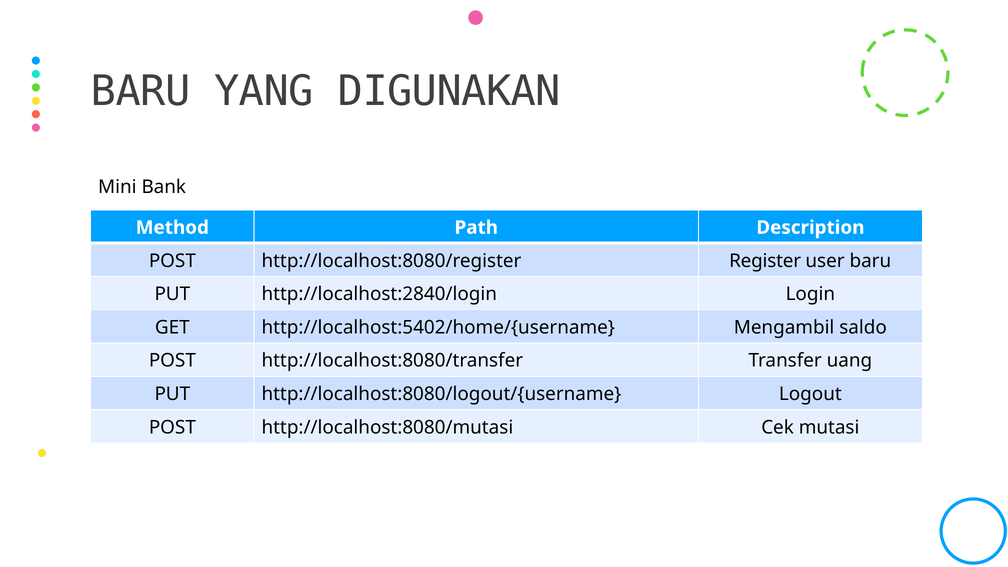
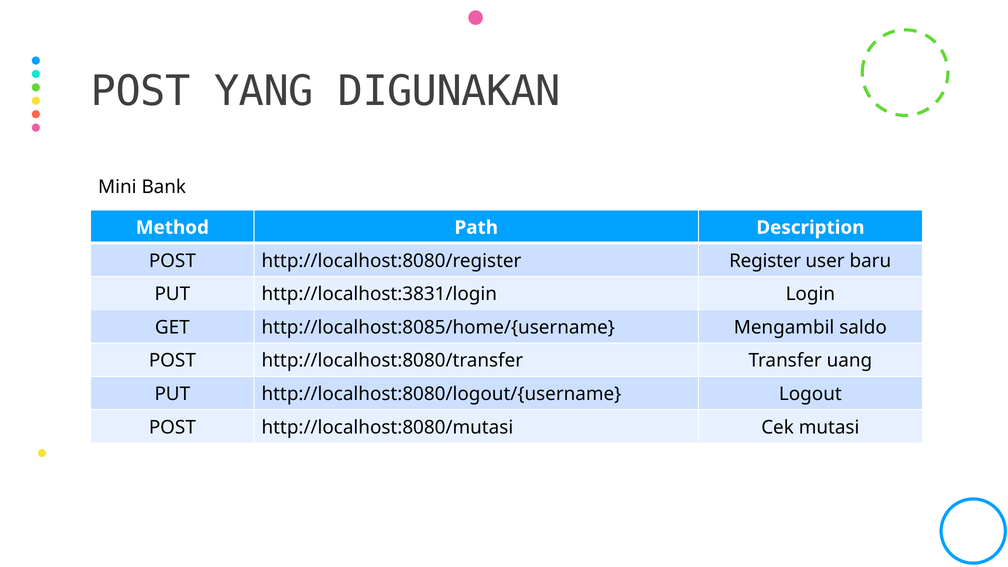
BARU: BARU -> POST (141, 91)
http://localhost:2840/login: http://localhost:2840/login -> http://localhost:3831/login (379, 294)
http://localhost:5402/home/{username: http://localhost:5402/home/{username -> http://localhost:8085/home/{username (438, 327)
